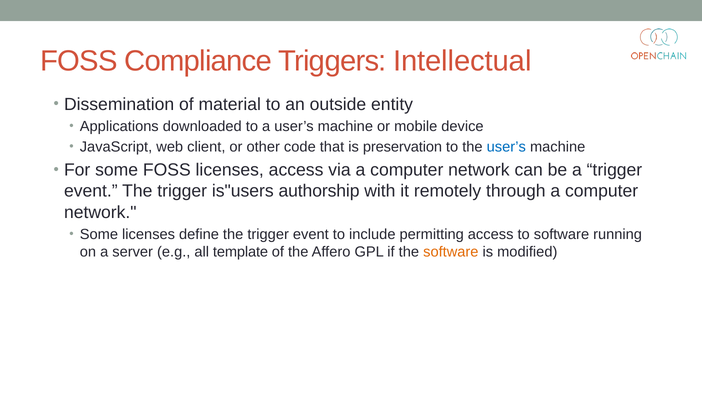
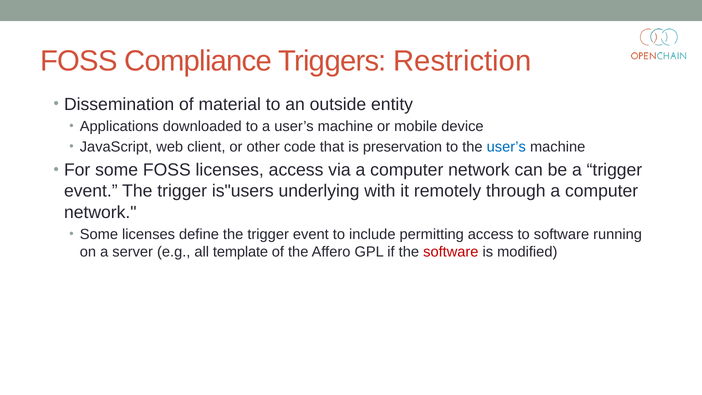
Intellectual: Intellectual -> Restriction (462, 61)
authorship: authorship -> underlying (319, 191)
software colour: orange -> red (451, 252)
